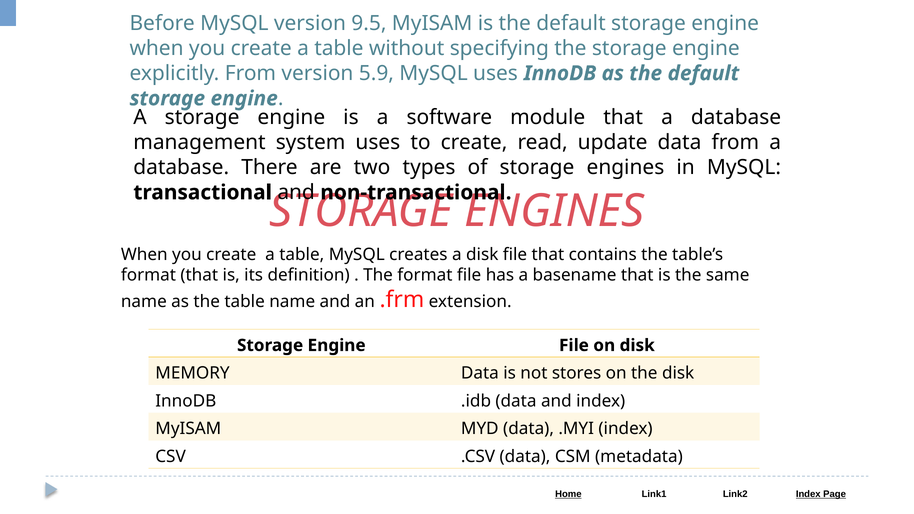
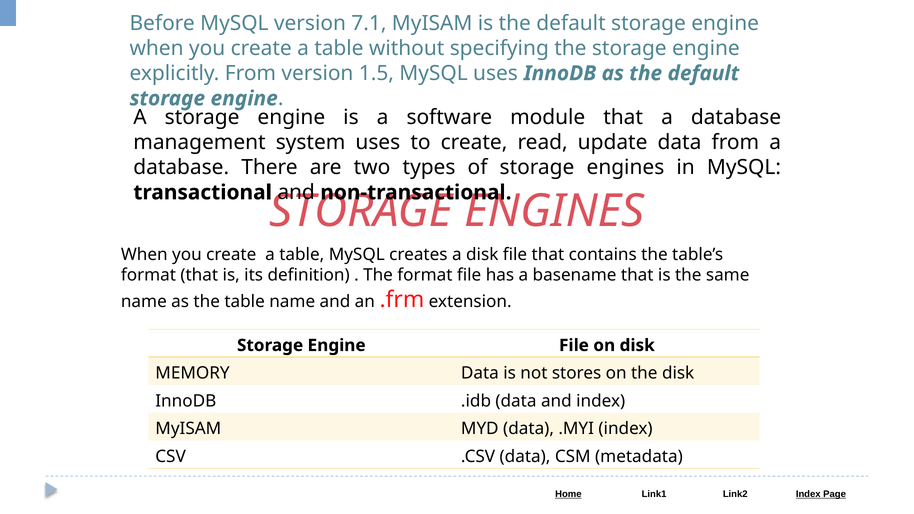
9.5: 9.5 -> 7.1 (369, 23)
5.9: 5.9 -> 1.5 (376, 73)
